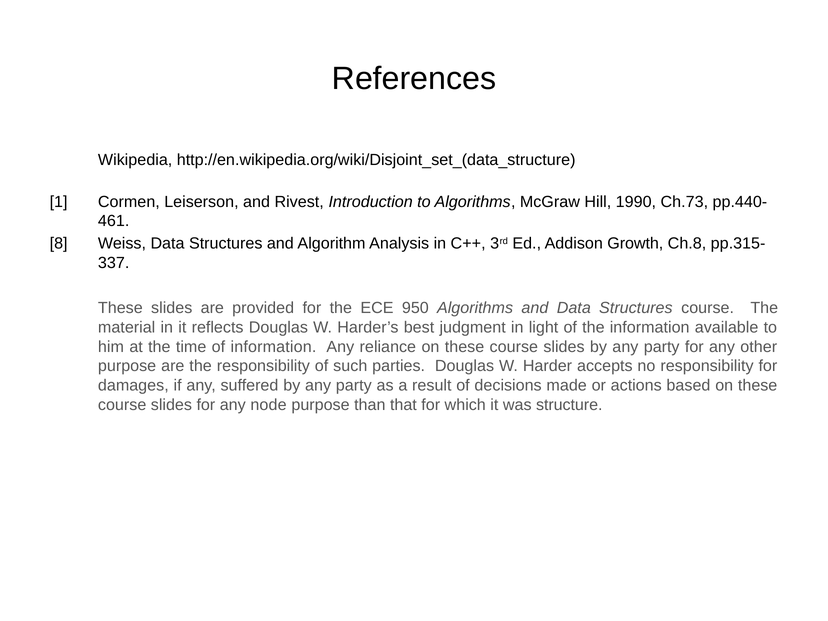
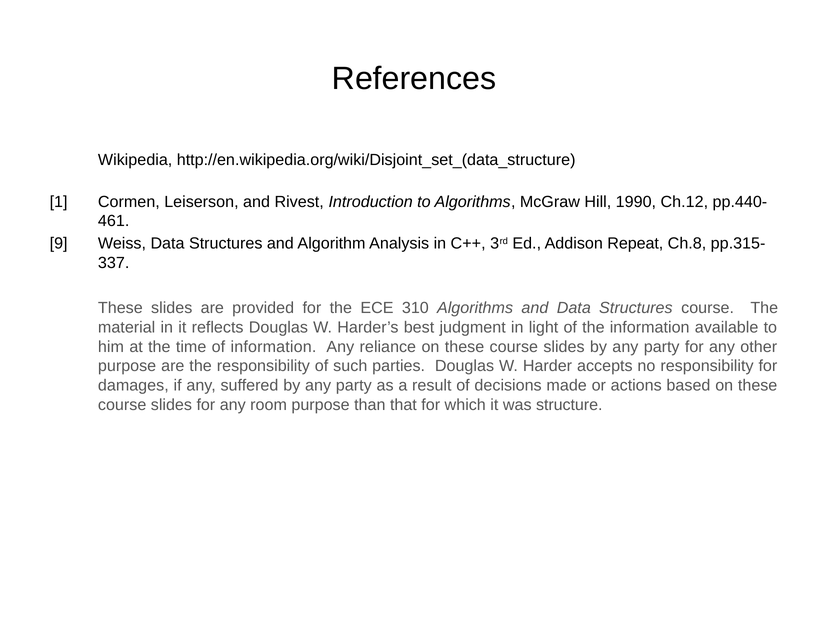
Ch.73: Ch.73 -> Ch.12 (684, 202)
8: 8 -> 9 (59, 244)
Growth: Growth -> Repeat (635, 244)
950: 950 -> 310 (415, 308)
node: node -> room (269, 405)
